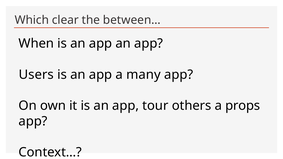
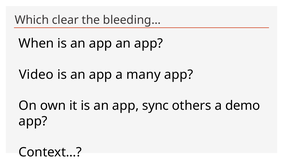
between…: between… -> bleeding… (132, 20)
Users: Users -> Video (36, 75)
tour: tour -> sync (155, 106)
props: props -> demo (243, 106)
